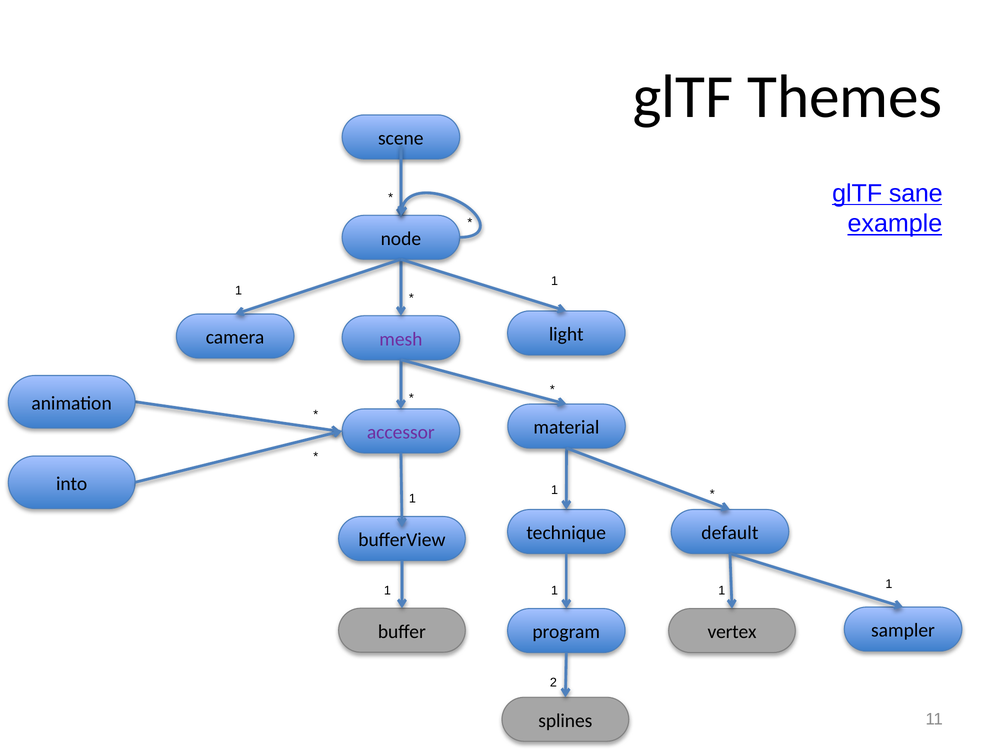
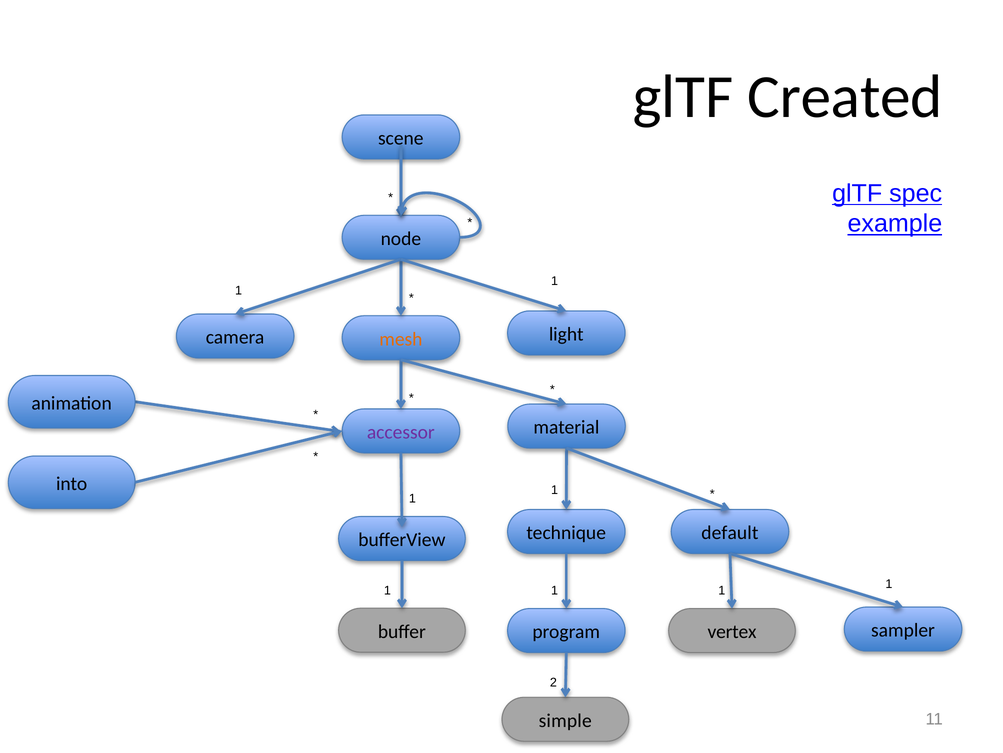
Themes: Themes -> Created (845, 97)
sane: sane -> spec (916, 193)
mesh colour: purple -> orange (401, 339)
splines: splines -> simple (565, 720)
